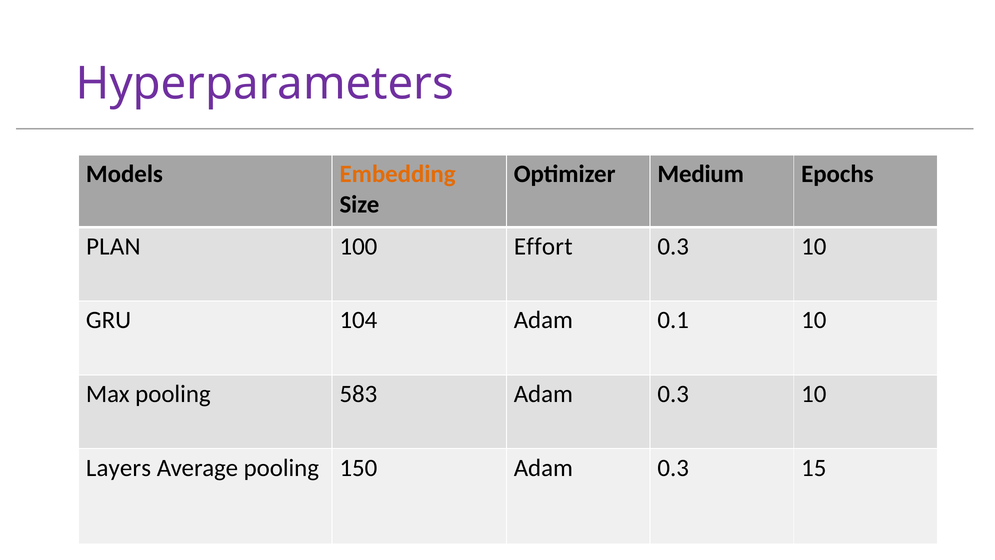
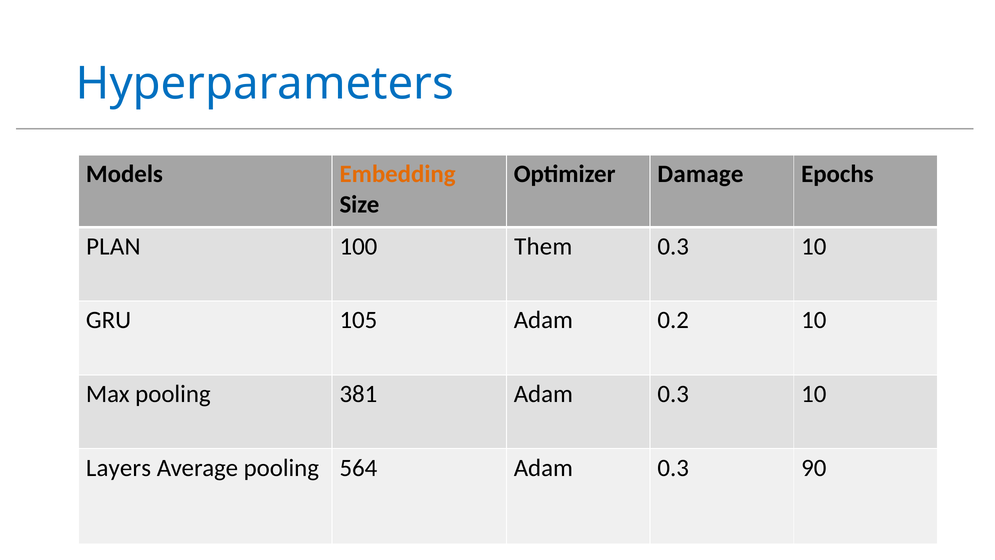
Hyperparameters colour: purple -> blue (265, 84)
Medium: Medium -> Damage (700, 174)
Effort: Effort -> Them (543, 246)
104: 104 -> 105 (358, 320)
0.1: 0.1 -> 0.2 (673, 320)
583: 583 -> 381 (358, 394)
150: 150 -> 564 (358, 468)
15: 15 -> 90 (814, 468)
